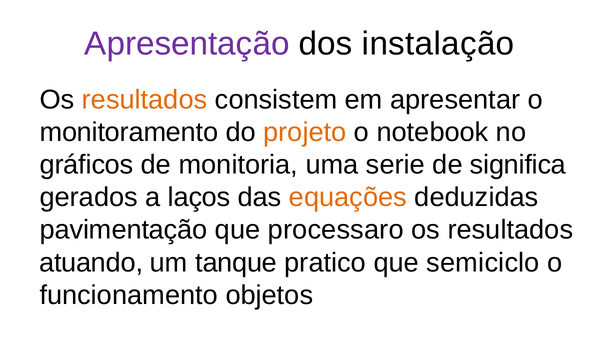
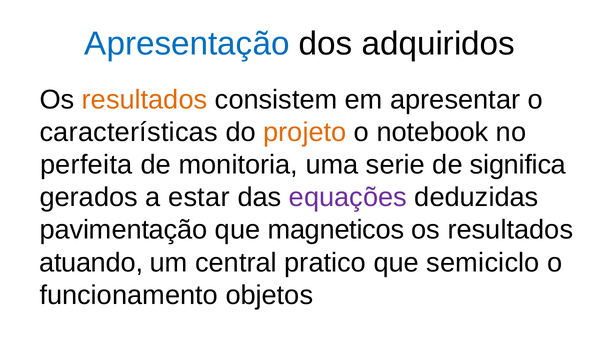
Apresentação colour: purple -> blue (187, 44)
instalação: instalação -> adquiridos (438, 44)
monitoramento: monitoramento -> características (129, 132)
gráficos: gráficos -> perfeita (86, 165)
laços: laços -> estar (199, 198)
equações colour: orange -> purple (348, 198)
processaro: processaro -> magneticos (336, 230)
tanque: tanque -> central (236, 263)
